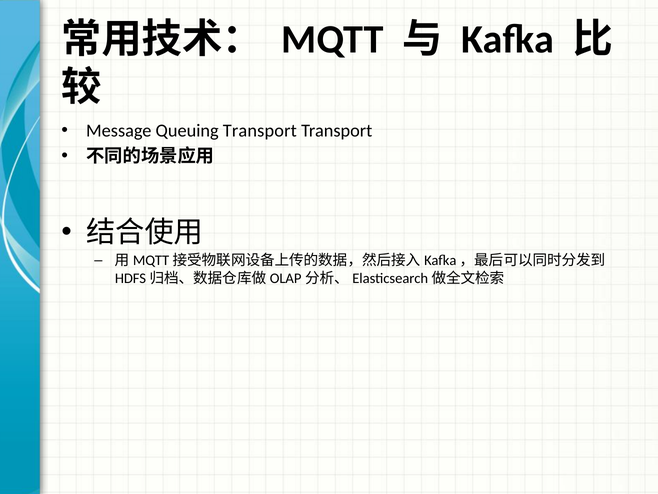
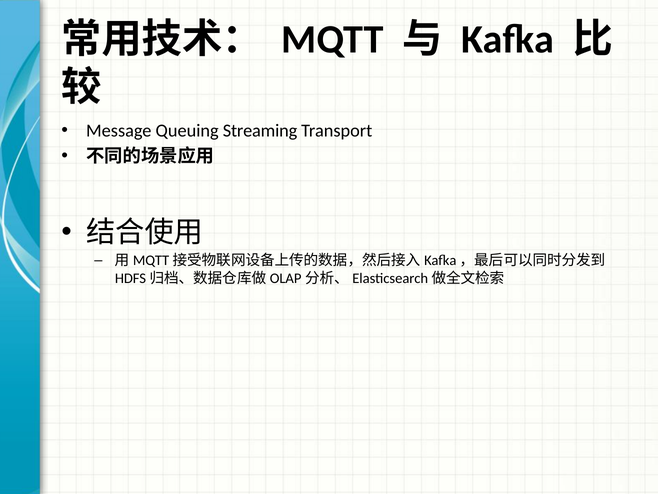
Queuing Transport: Transport -> Streaming (260, 130)
